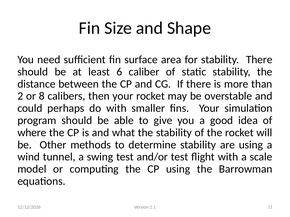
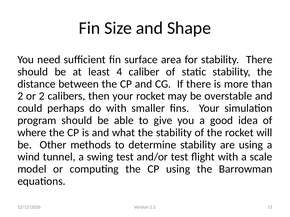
6: 6 -> 4 (119, 72)
or 8: 8 -> 2 (42, 96)
